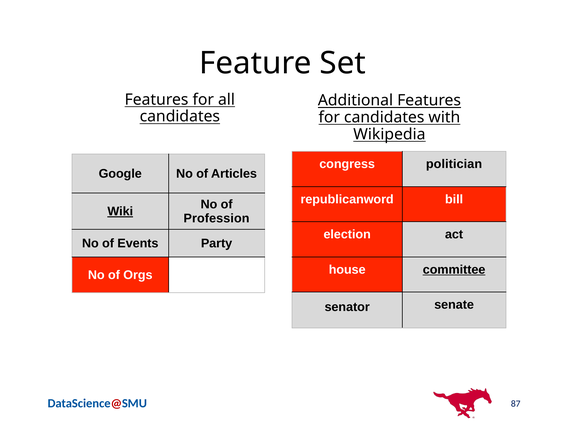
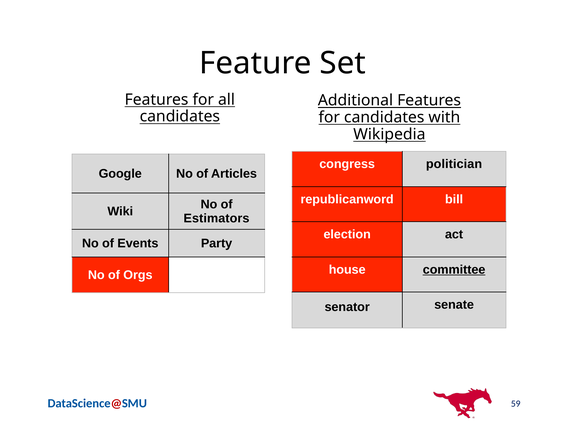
Wiki underline: present -> none (120, 212)
Profession: Profession -> Estimators (217, 219)
87: 87 -> 59 (516, 405)
